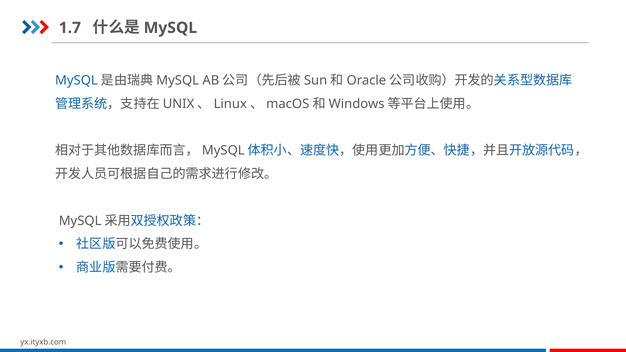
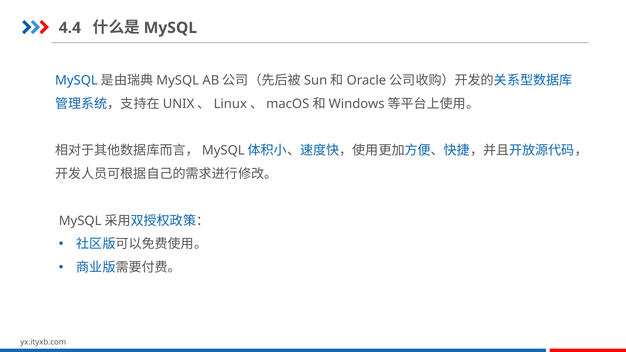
1.7: 1.7 -> 4.4 (70, 28)
